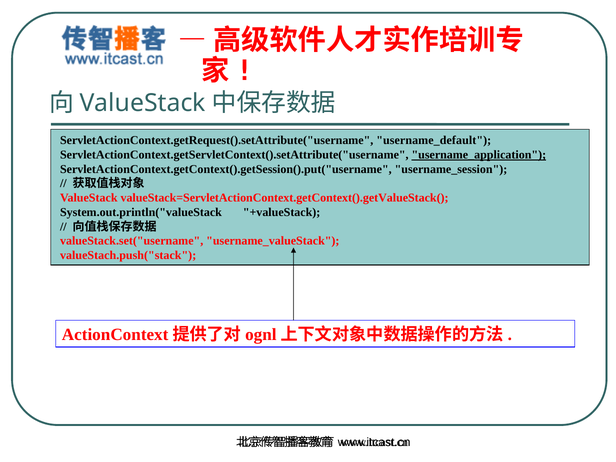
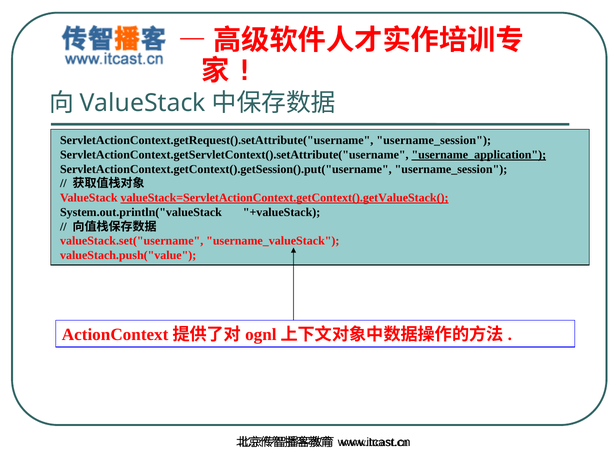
ServletActionContext.getRequest().setAttribute("username username_default: username_default -> username_session (434, 140)
valueStack=ServletActionContext.getContext().getValueStack( underline: none -> present (285, 198)
valueStach.push("stack: valueStach.push("stack -> valueStach.push("value (128, 255)
